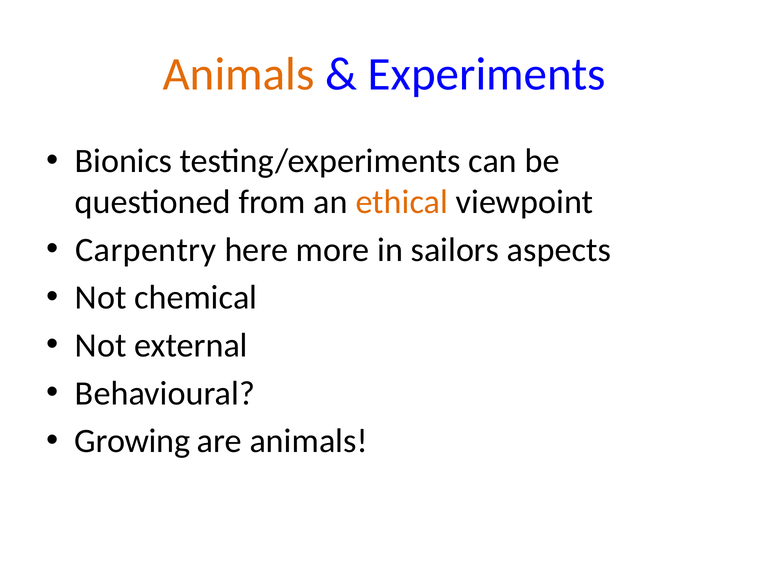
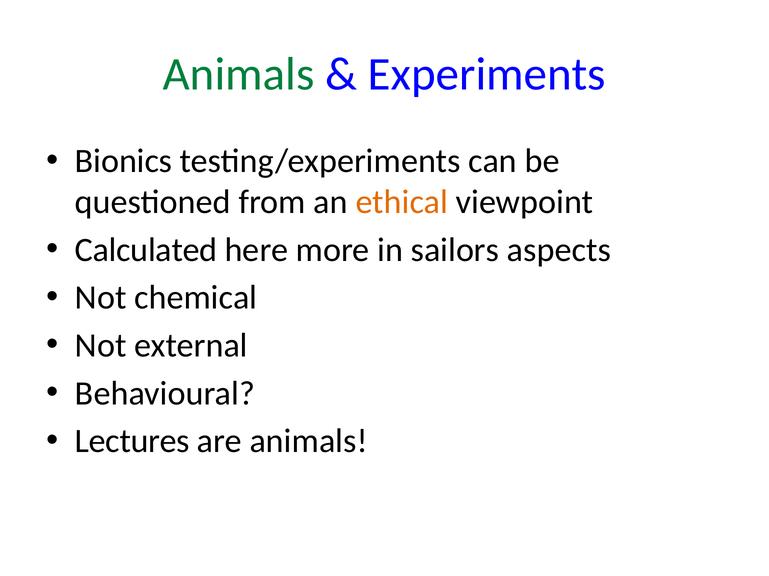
Animals colour: orange -> green (239, 74)
Carpentry: Carpentry -> Calculated (146, 250)
Growing: Growing -> Lectures (132, 442)
